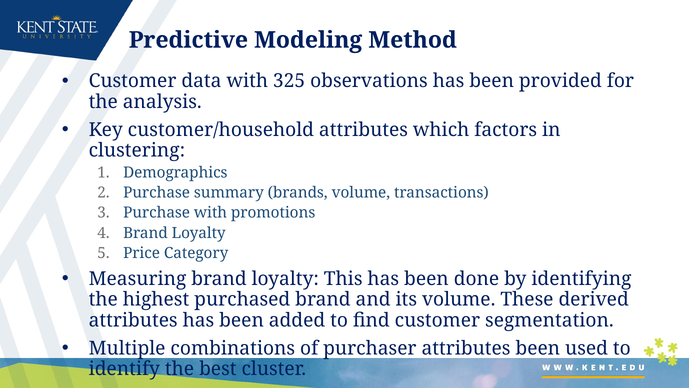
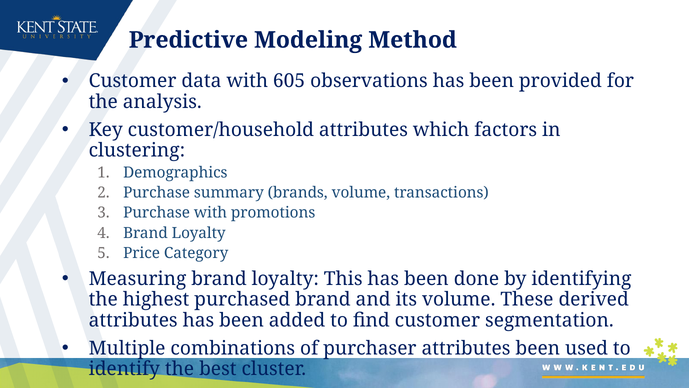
325: 325 -> 605 (289, 81)
